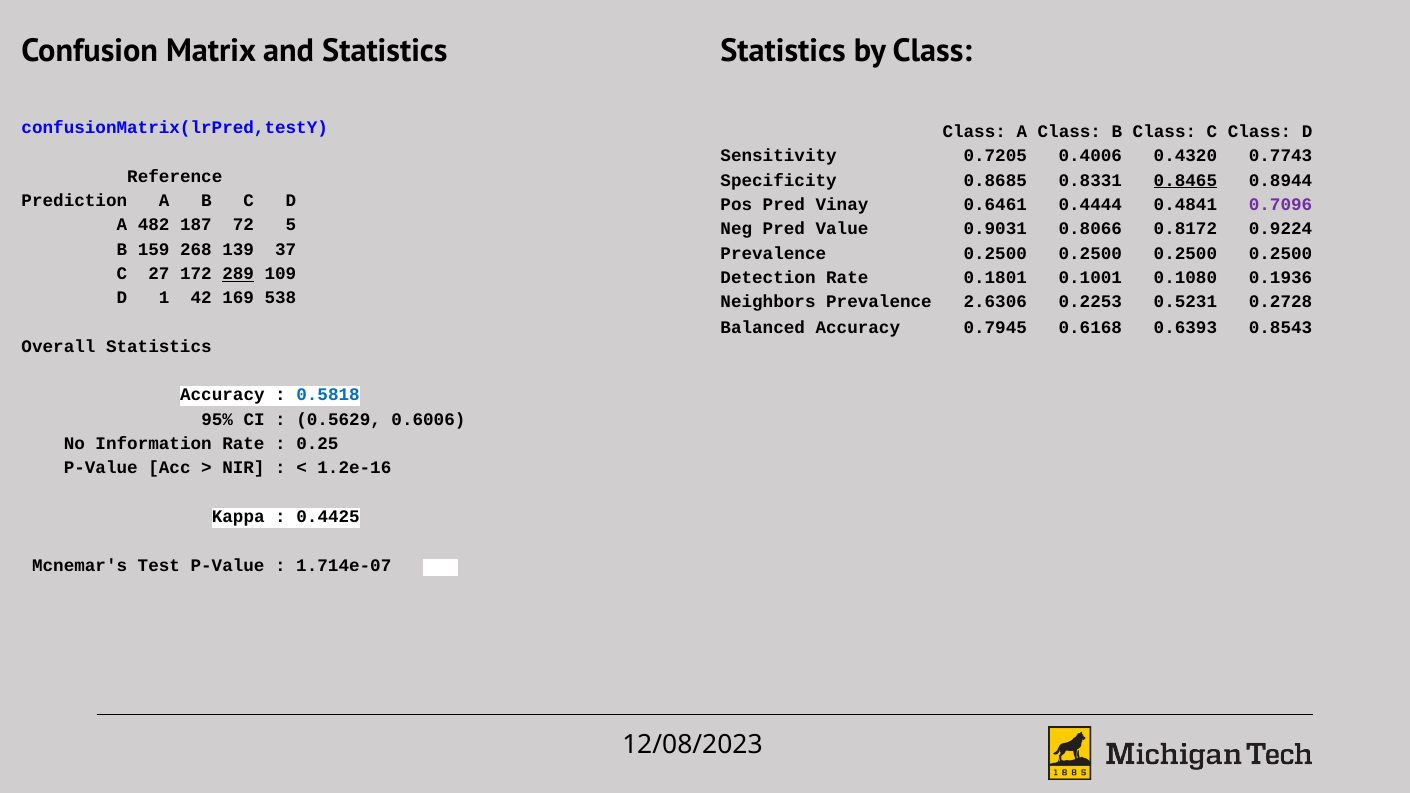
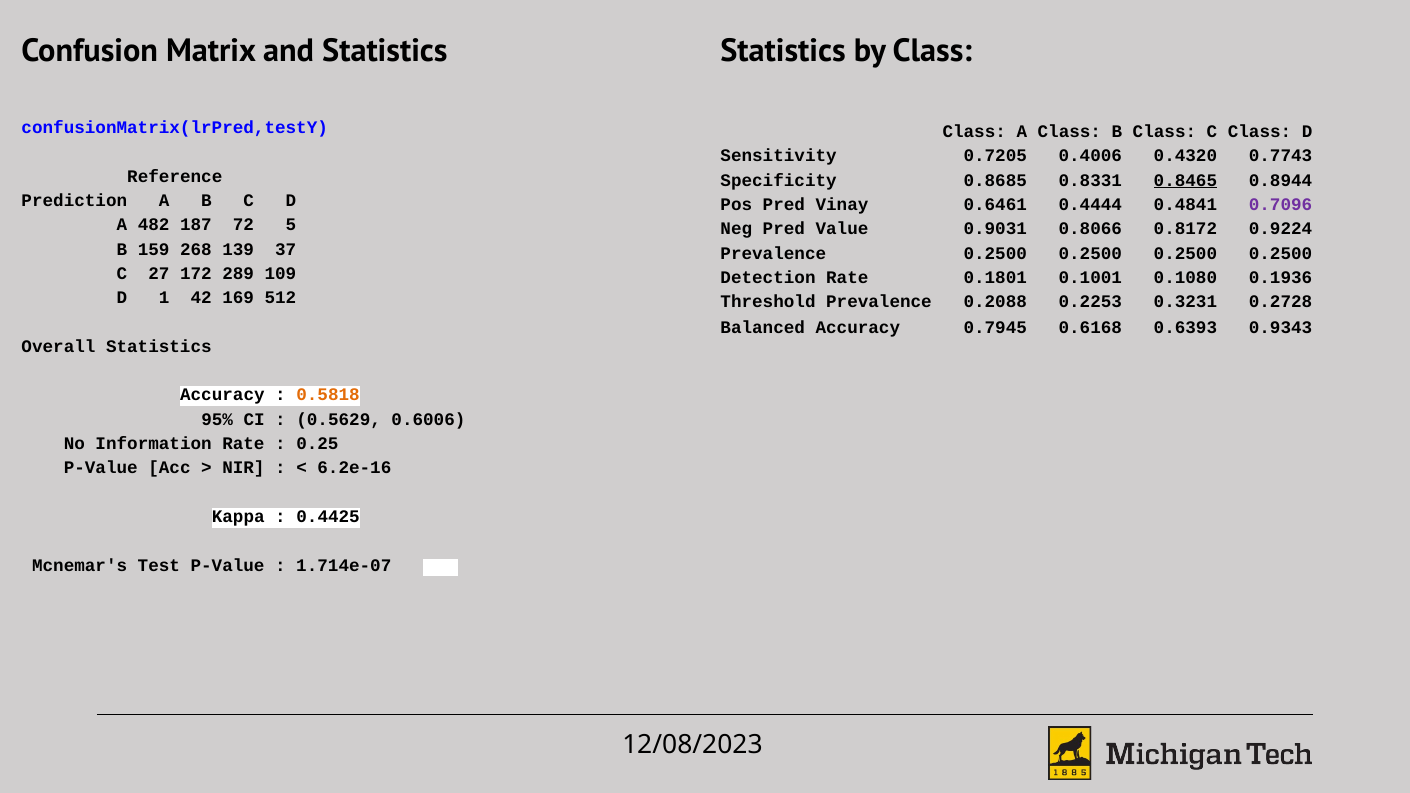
289 underline: present -> none (238, 274)
538: 538 -> 512 (280, 298)
Neighbors: Neighbors -> Threshold (768, 302)
2.6306: 2.6306 -> 0.2088 (995, 302)
0.5231: 0.5231 -> 0.3231 (1185, 302)
0.8543: 0.8543 -> 0.9343 (1281, 327)
0.5818 colour: blue -> orange (328, 395)
1.2e-16: 1.2e-16 -> 6.2e-16 (354, 468)
